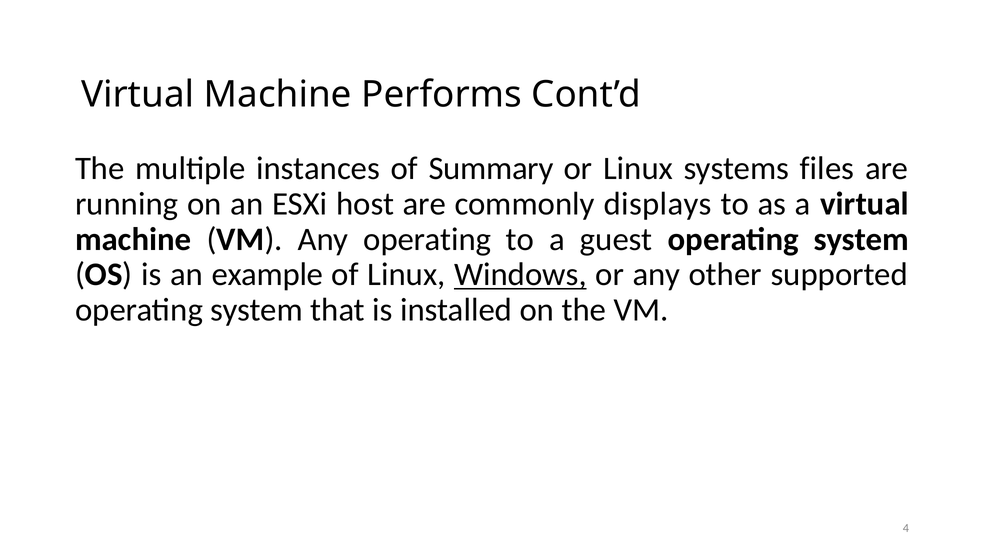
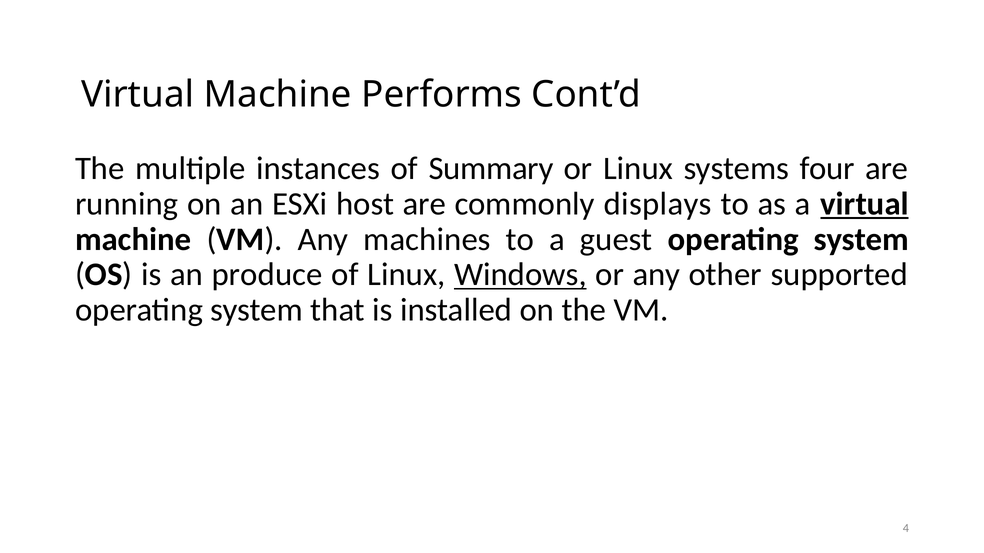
files: files -> four (827, 169)
virtual underline: none -> present (865, 204)
Any operating: operating -> machines (427, 239)
example: example -> produce (267, 275)
